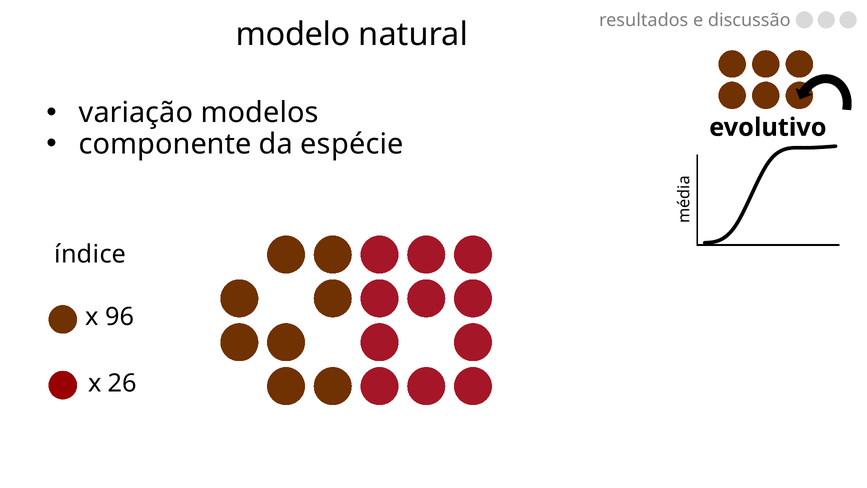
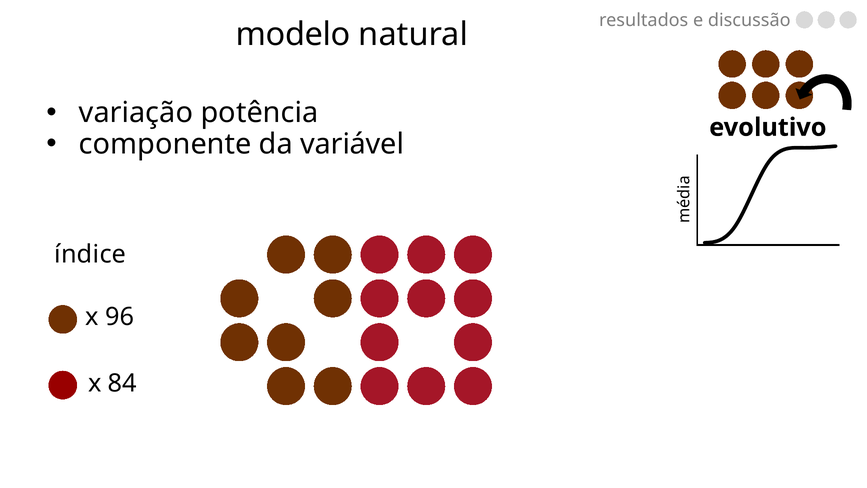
modelos: modelos -> potência (260, 113)
espécie: espécie -> variável (352, 144)
26: 26 -> 84 (122, 383)
